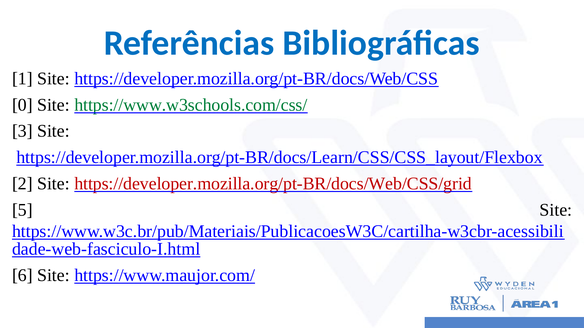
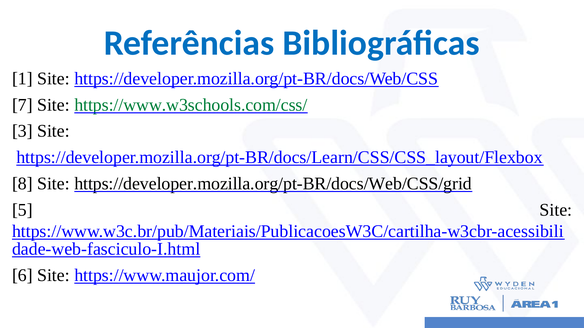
0: 0 -> 7 (22, 105)
2: 2 -> 8 (22, 184)
https://developer.mozilla.org/pt-BR/docs/Web/CSS/grid colour: red -> black (273, 184)
